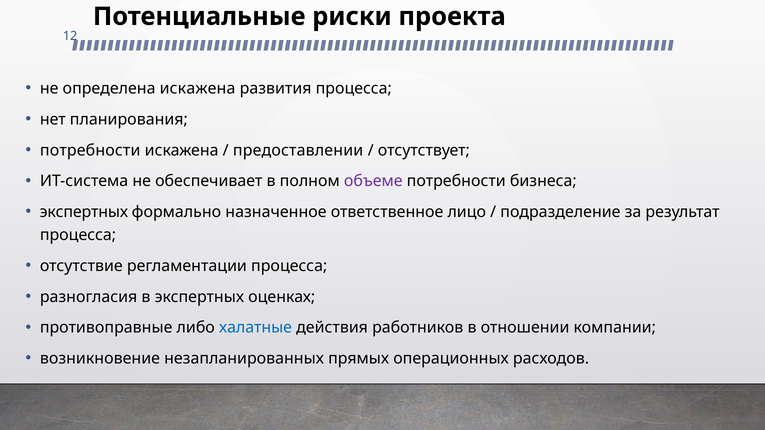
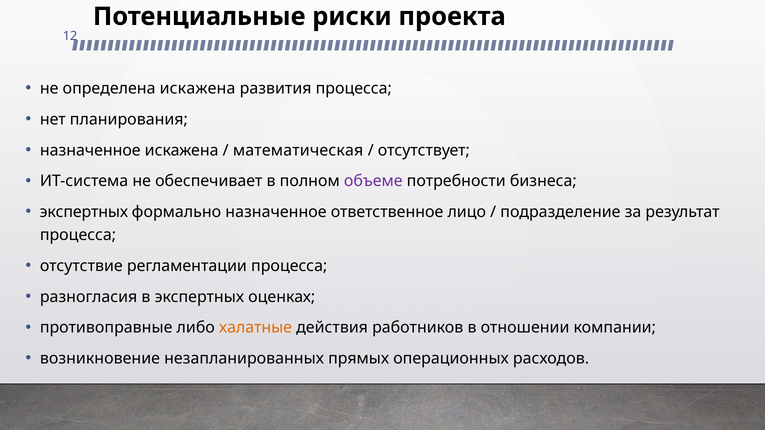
потребности: потребности -> назначенное (90, 150)
предоставлении: предоставлении -> математическая (298, 150)
халатные colour: blue -> orange (256, 328)
